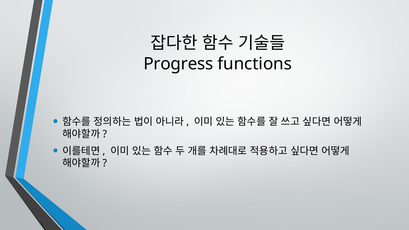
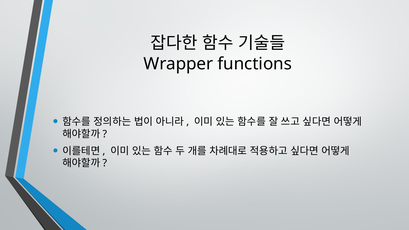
Progress: Progress -> Wrapper (178, 64)
